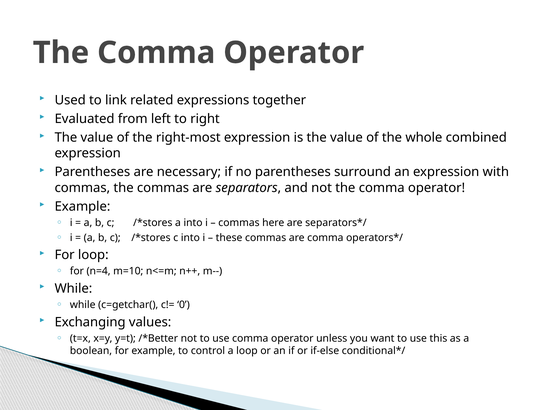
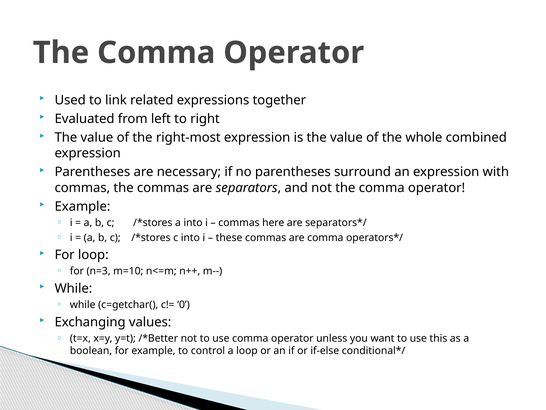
n=4: n=4 -> n=3 (99, 271)
